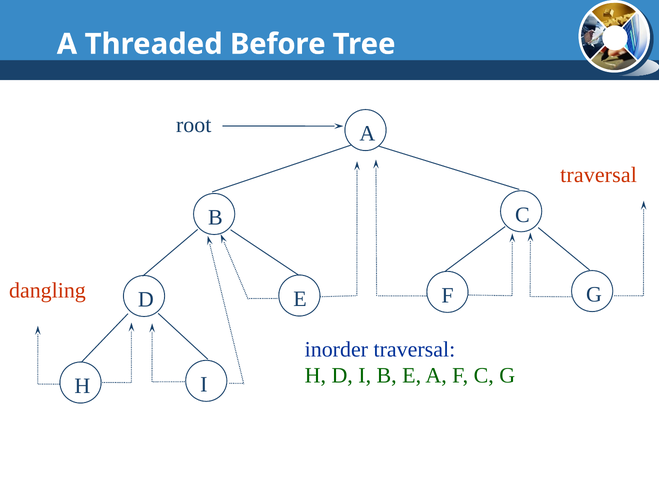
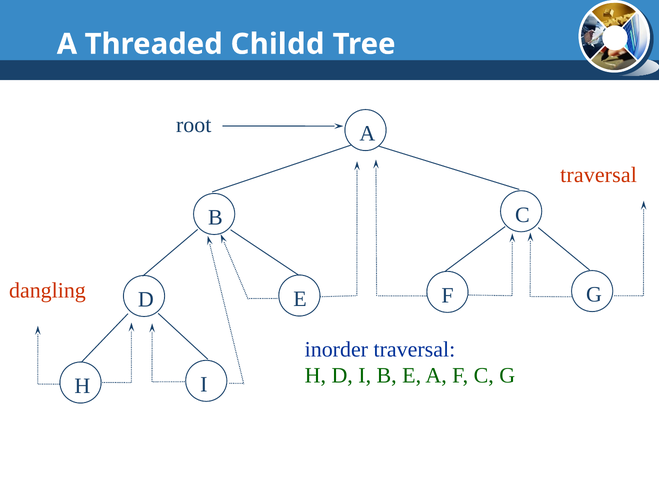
Before: Before -> Childd (278, 44)
